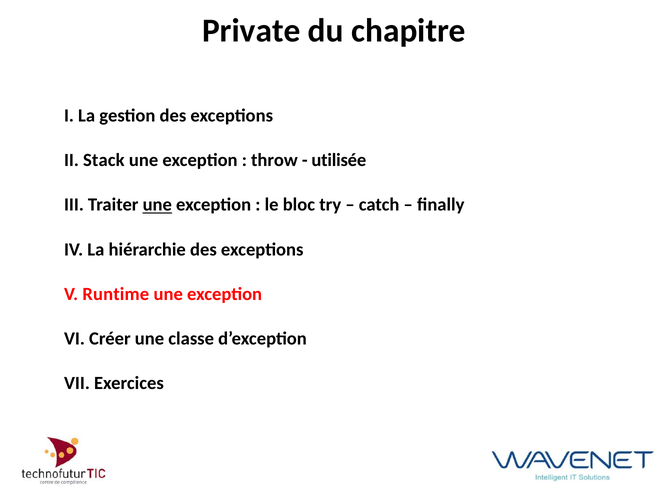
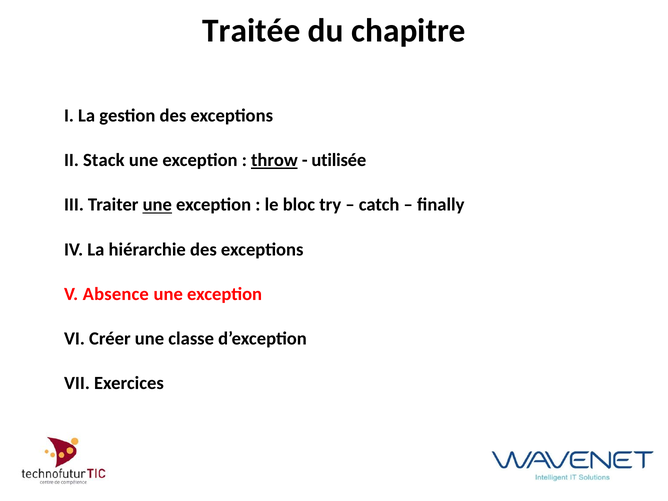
Private: Private -> Traitée (251, 31)
throw underline: none -> present (274, 160)
Runtime: Runtime -> Absence (116, 294)
